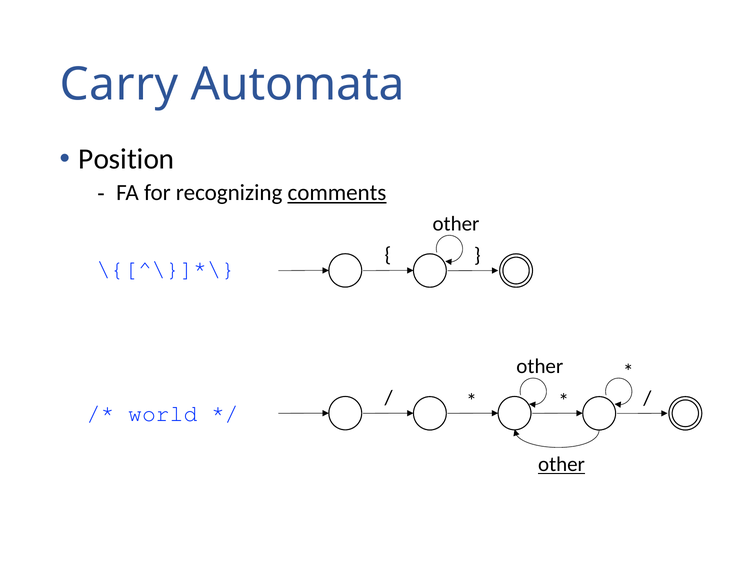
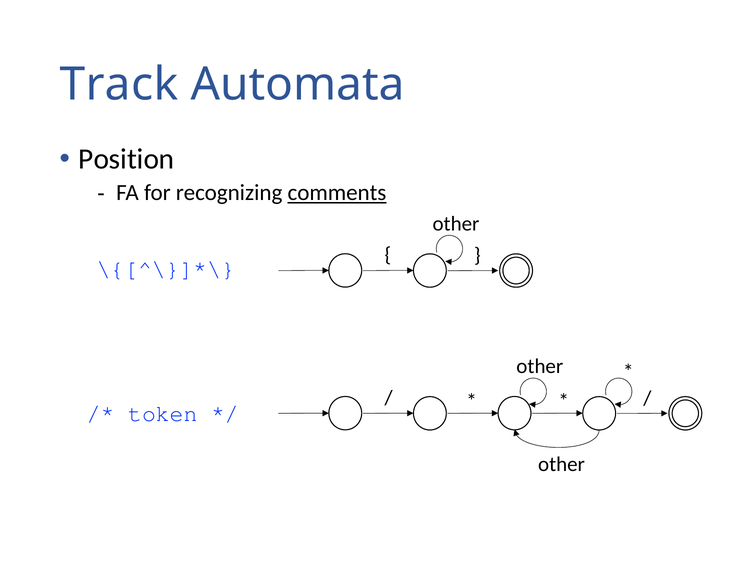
Carry: Carry -> Track (119, 85)
world: world -> token (163, 414)
other underline: present -> none (562, 464)
